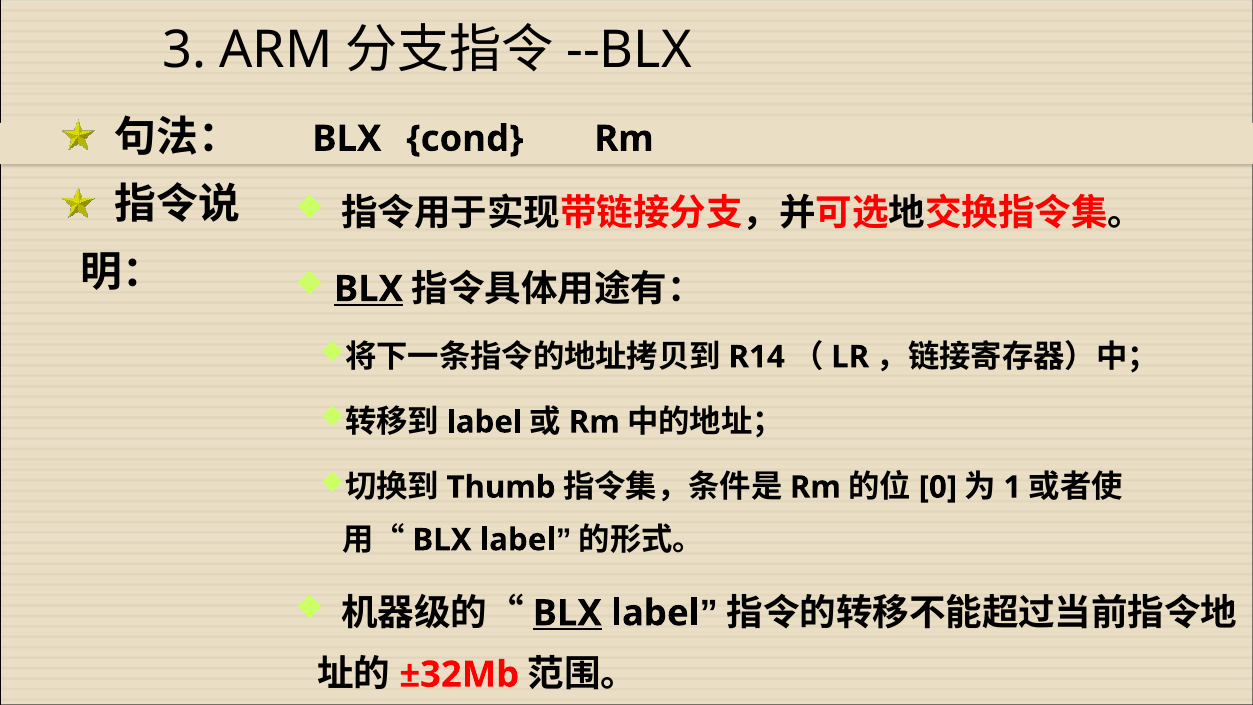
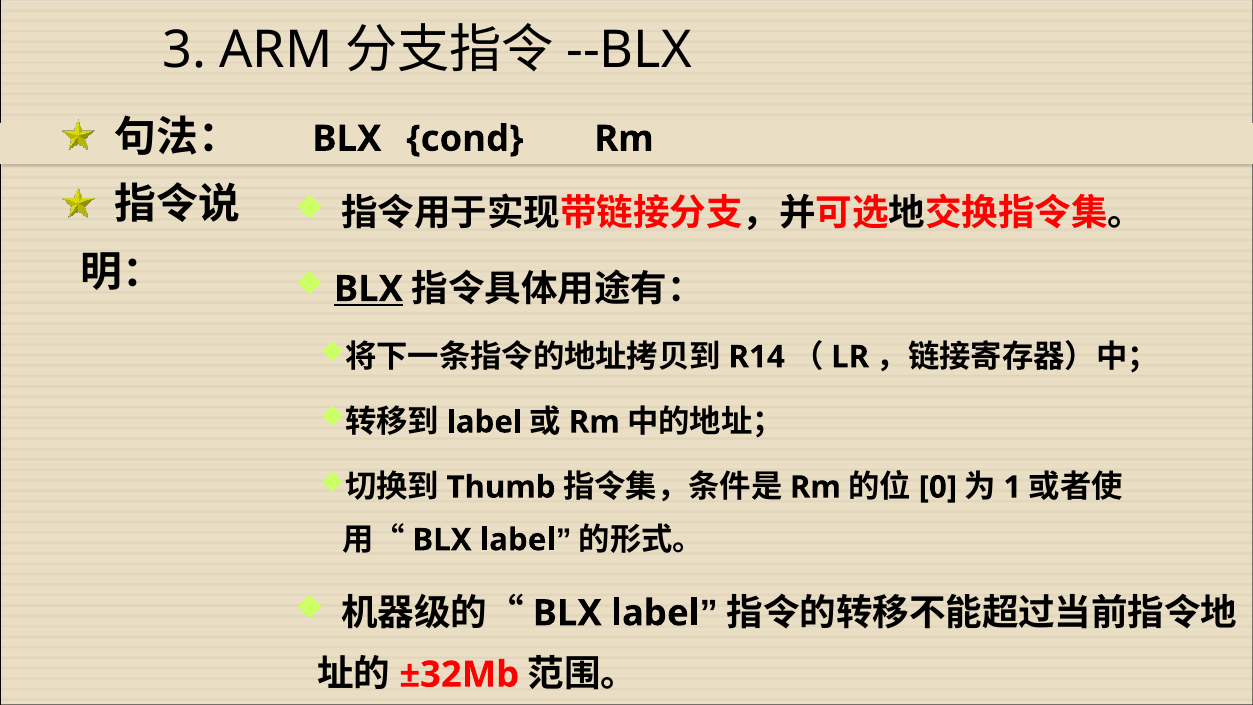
BLX underline: present -> none (567, 613)
